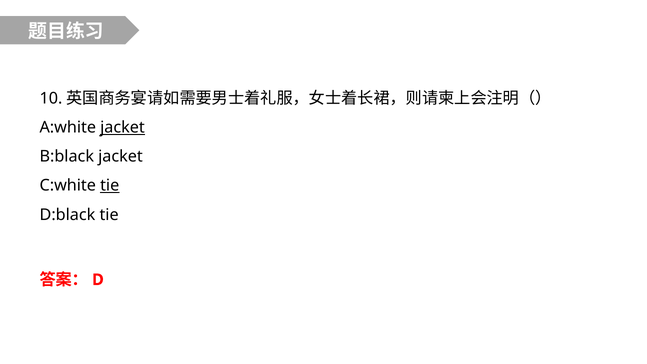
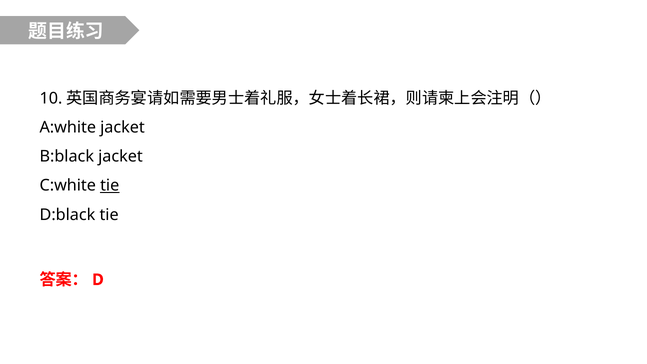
jacket underline: present -> none (123, 127)
